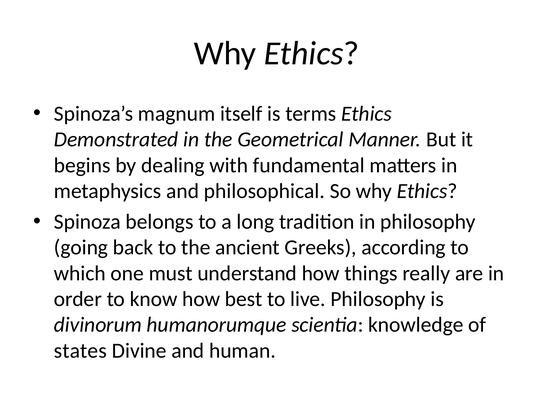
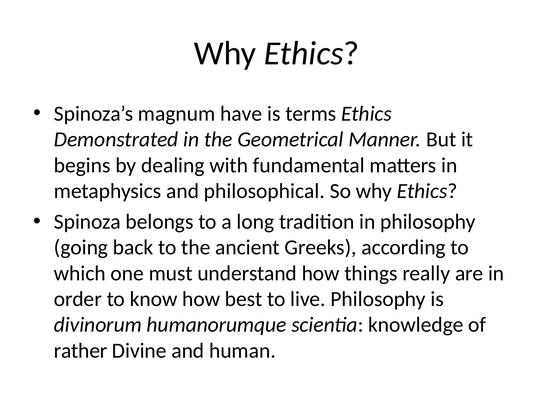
itself: itself -> have (241, 114)
states: states -> rather (81, 351)
